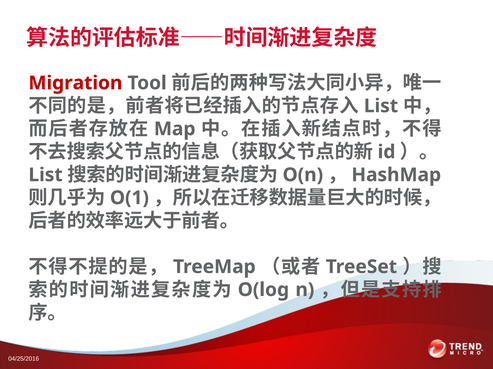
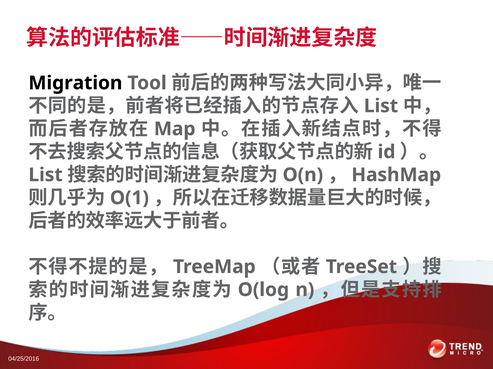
Migration colour: red -> black (75, 83)
